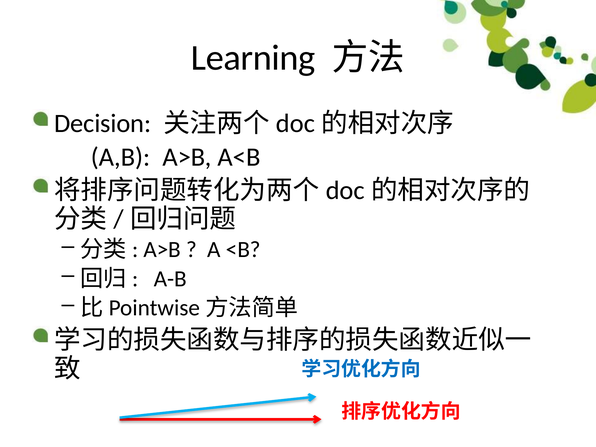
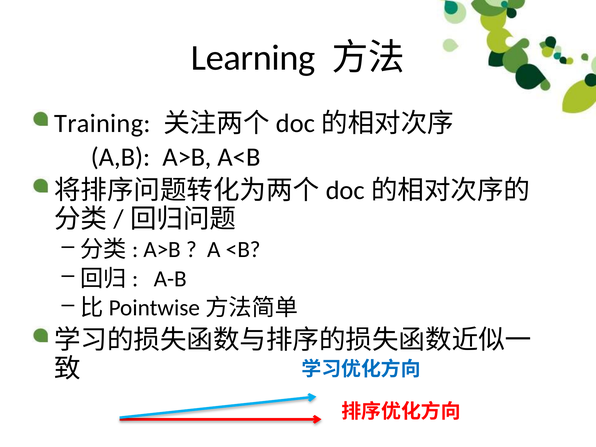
Decision: Decision -> Training (102, 124)
